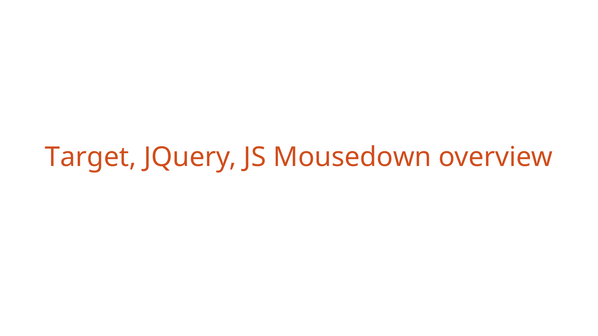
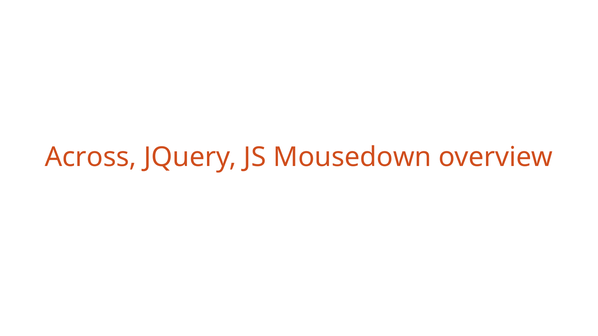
Target: Target -> Across (91, 157)
